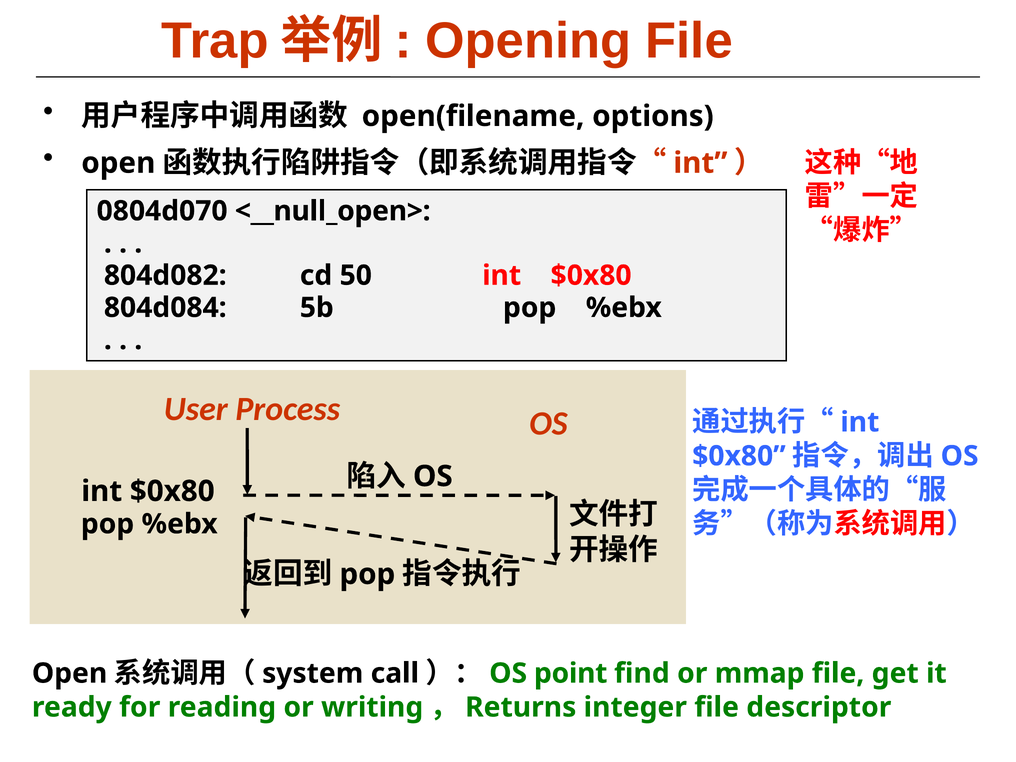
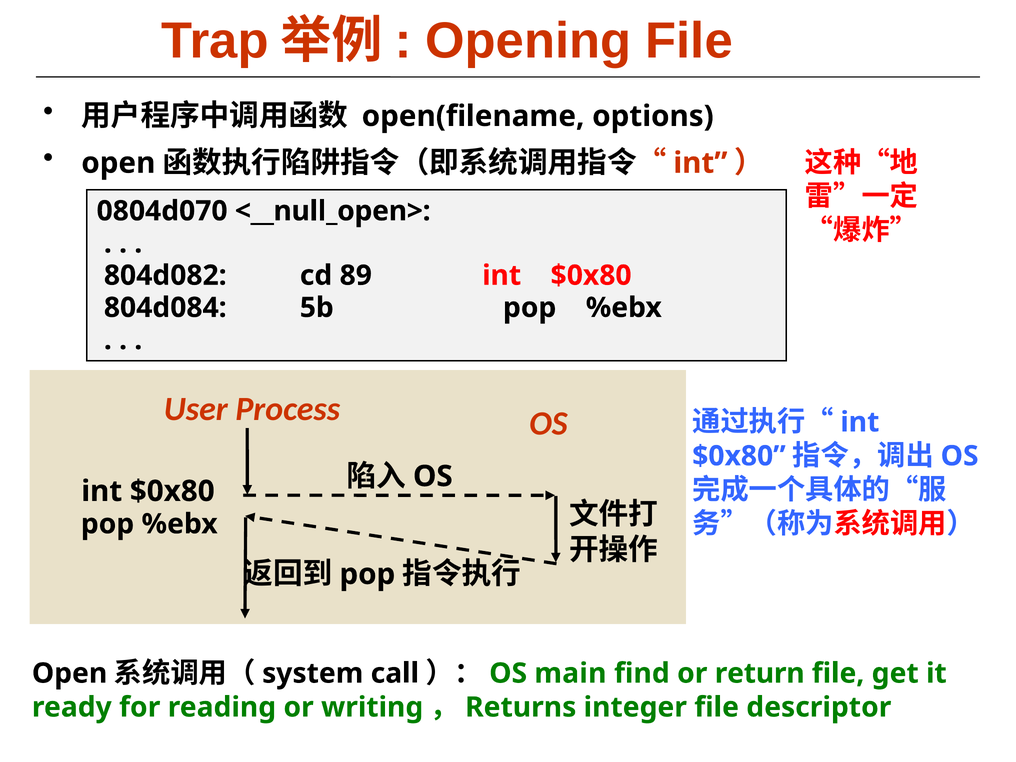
50: 50 -> 89 (356, 275)
point: point -> main (570, 673)
mmap: mmap -> return (760, 673)
